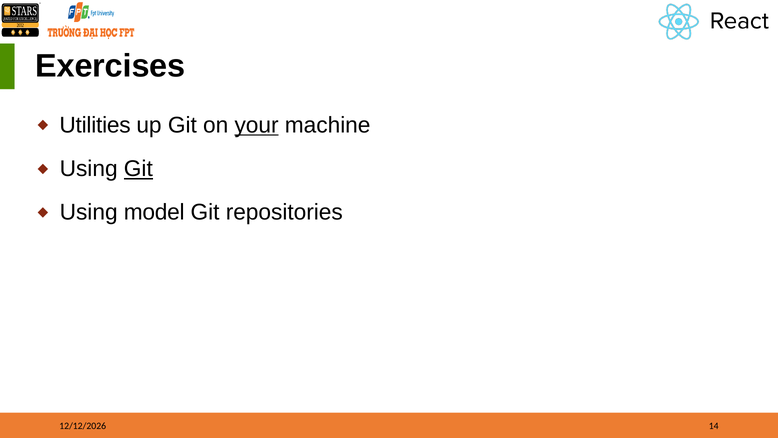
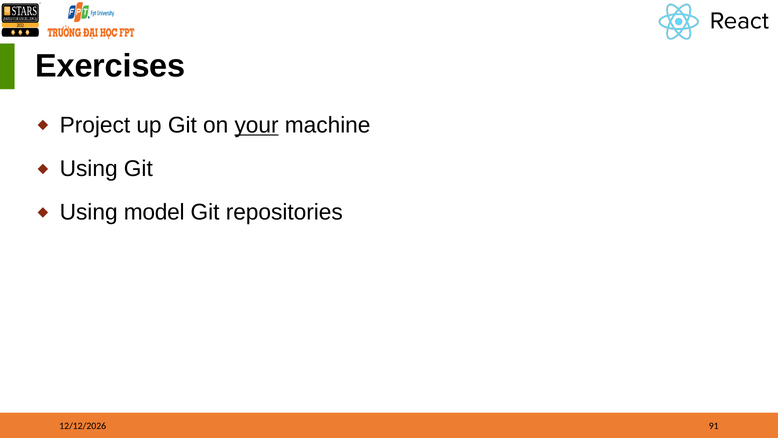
Utilities: Utilities -> Project (95, 125)
Git underline: present -> none (138, 169)
14: 14 -> 91 (714, 426)
